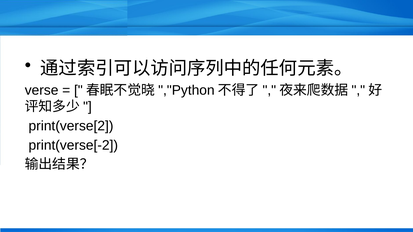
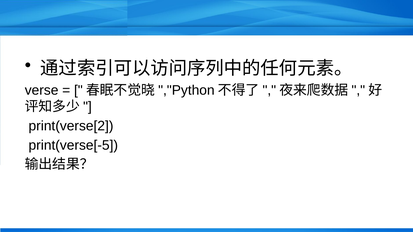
print(verse[-2: print(verse[-2 -> print(verse[-5 (73, 145)
